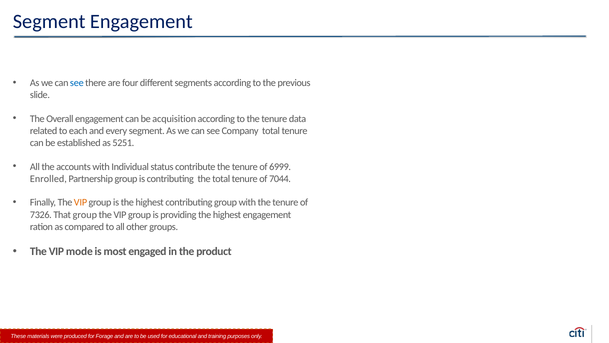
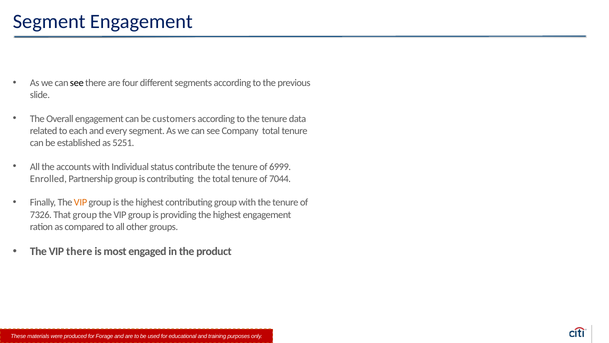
see colour: blue -> black (77, 83)
acquisition: acquisition -> customers (174, 119)
VIP mode: mode -> there (79, 251)
